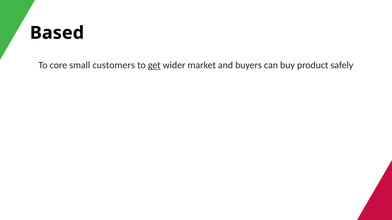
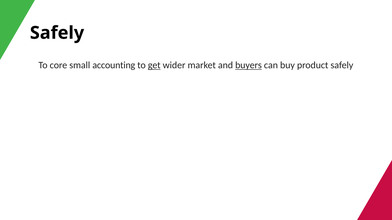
Based: Based -> Safely (57, 33)
customers: customers -> accounting (114, 65)
buyers underline: none -> present (249, 65)
